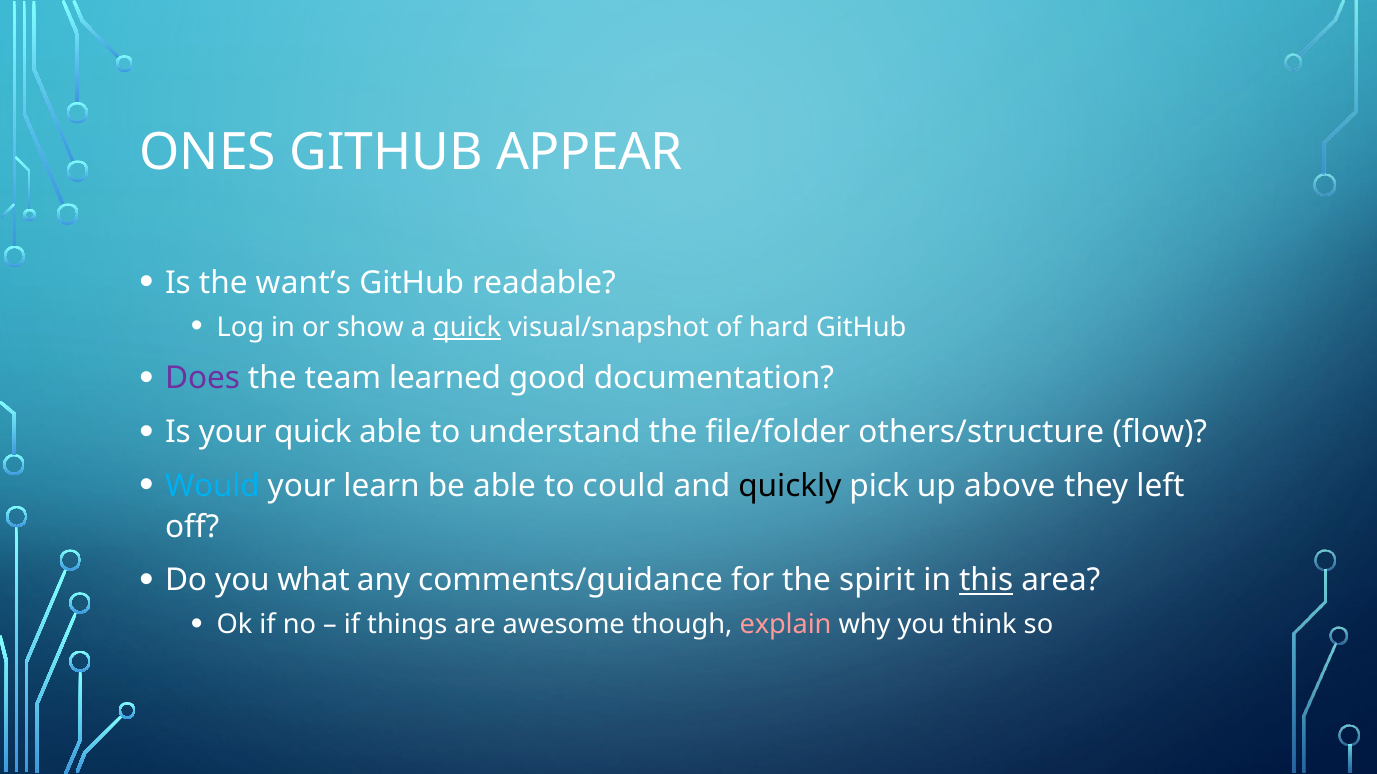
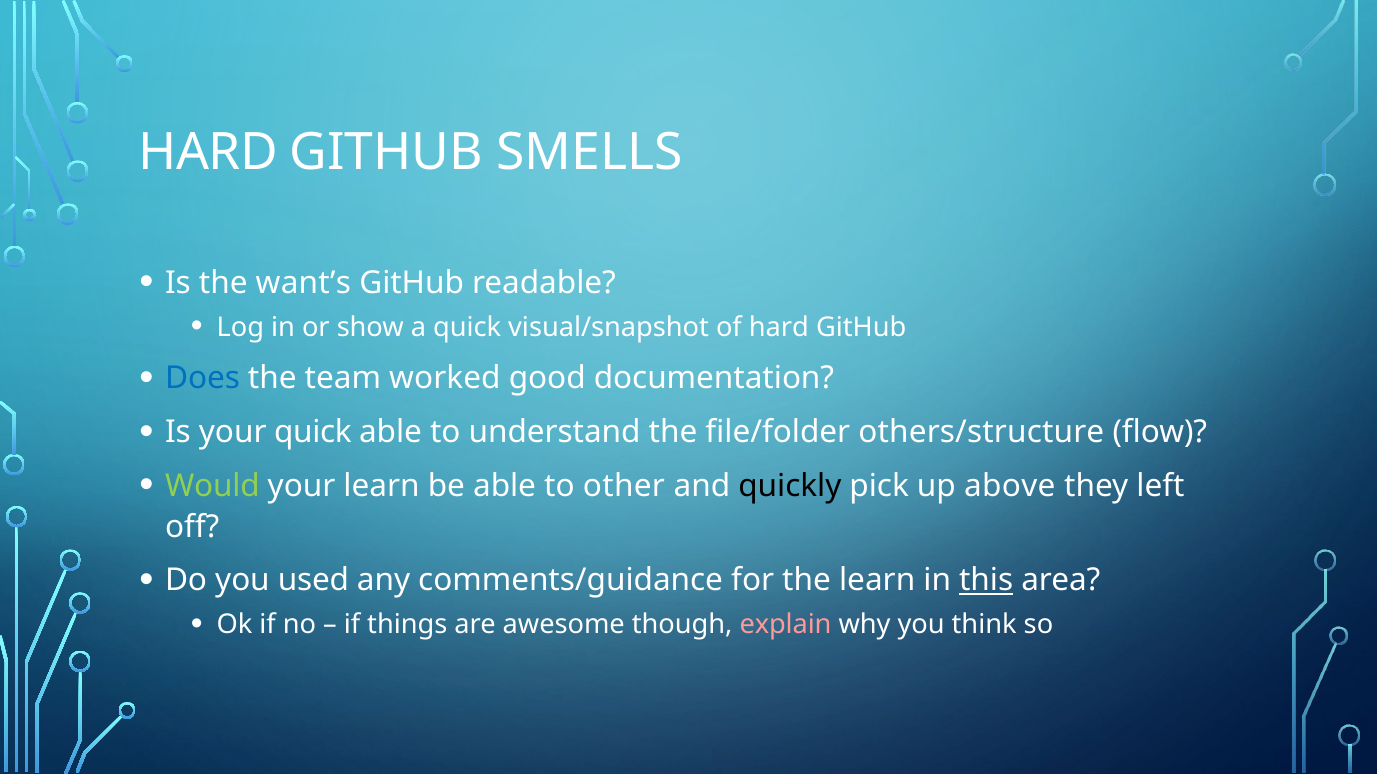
ONES: ONES -> HARD (208, 153)
APPEAR: APPEAR -> SMELLS (589, 153)
quick underline: present -> none (467, 327)
Does colour: purple -> blue (203, 379)
learned: learned -> worked (445, 379)
Would colour: light blue -> light green (212, 486)
could: could -> other (624, 486)
what: what -> used (313, 581)
the spirit: spirit -> learn (877, 581)
